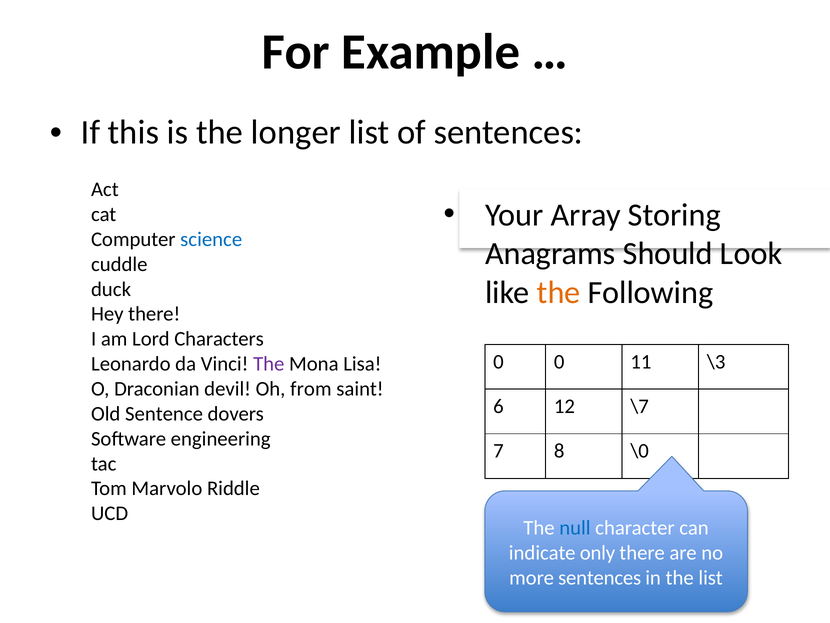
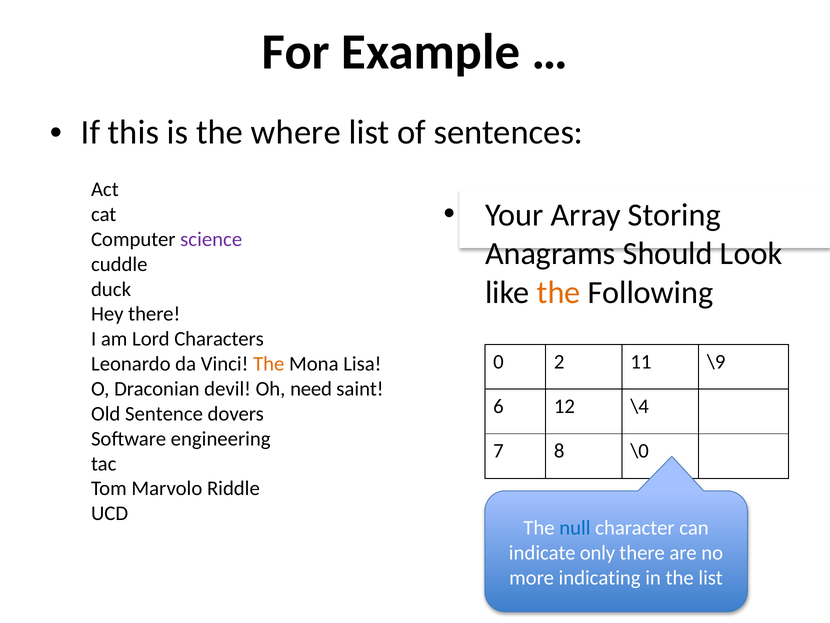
longer: longer -> where (296, 132)
science colour: blue -> purple (211, 239)
0 0: 0 -> 2 (559, 361)
\3: \3 -> \9 (716, 361)
The colour: purple -> orange (269, 364)
from: from -> need (311, 389)
\7: \7 -> \4 (640, 406)
more sentences: sentences -> indicating (600, 577)
